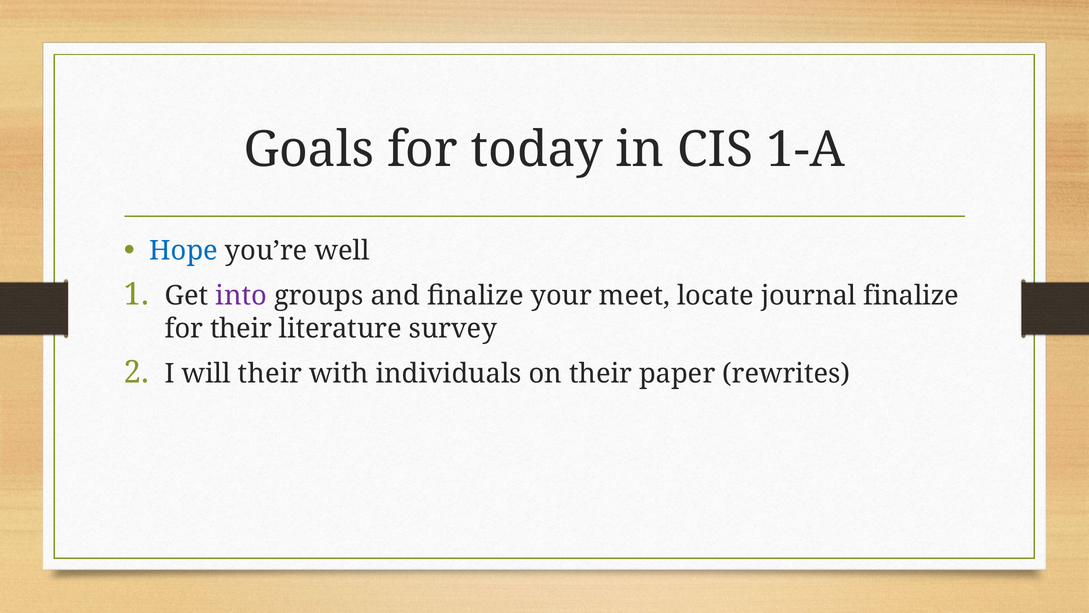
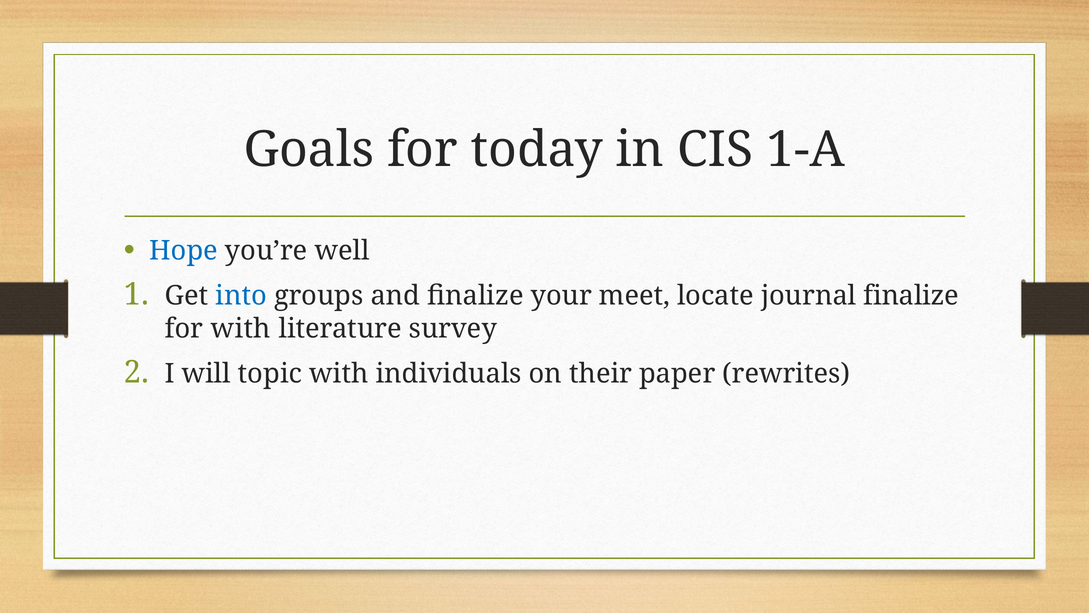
into colour: purple -> blue (241, 296)
for their: their -> with (241, 328)
will their: their -> topic (270, 373)
